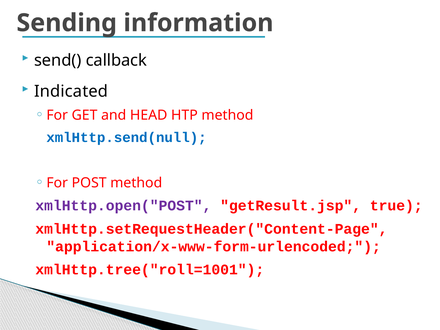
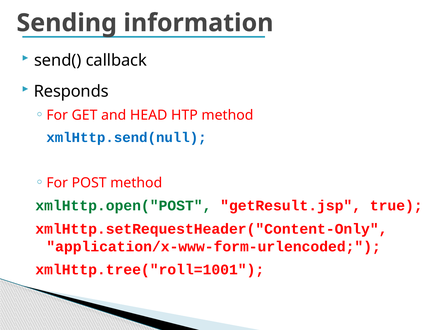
Indicated: Indicated -> Responds (71, 91)
xmlHttp.open("POST colour: purple -> green (123, 206)
xmlHttp.setRequestHeader("Content-Page: xmlHttp.setRequestHeader("Content-Page -> xmlHttp.setRequestHeader("Content-Only (211, 229)
